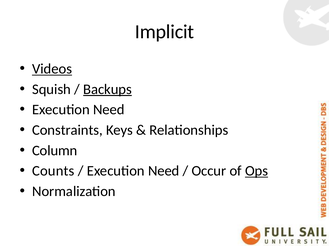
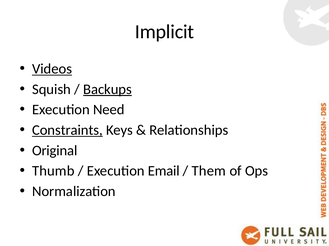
Constraints underline: none -> present (67, 130)
Column: Column -> Original (55, 151)
Counts: Counts -> Thumb (53, 171)
Need: Need -> Email (164, 171)
Occur: Occur -> Them (209, 171)
Ops underline: present -> none (257, 171)
